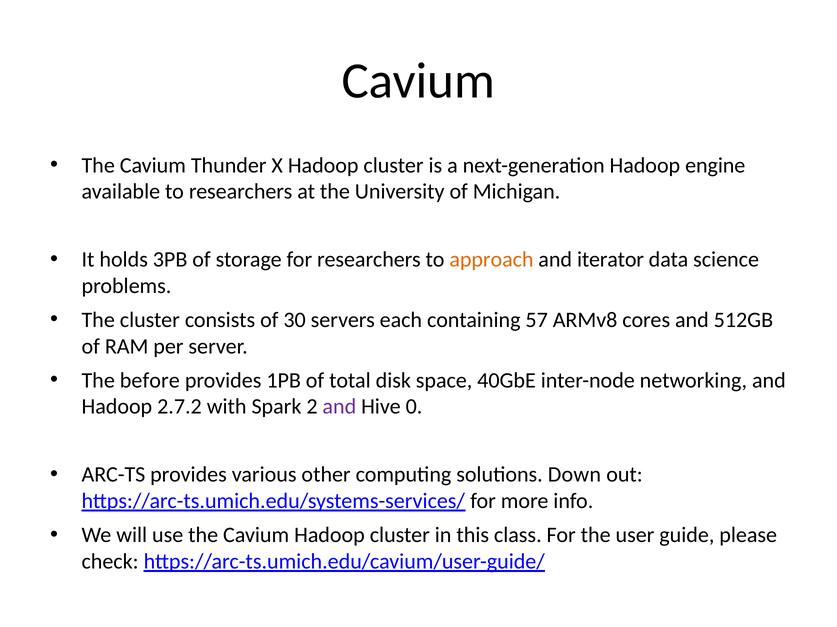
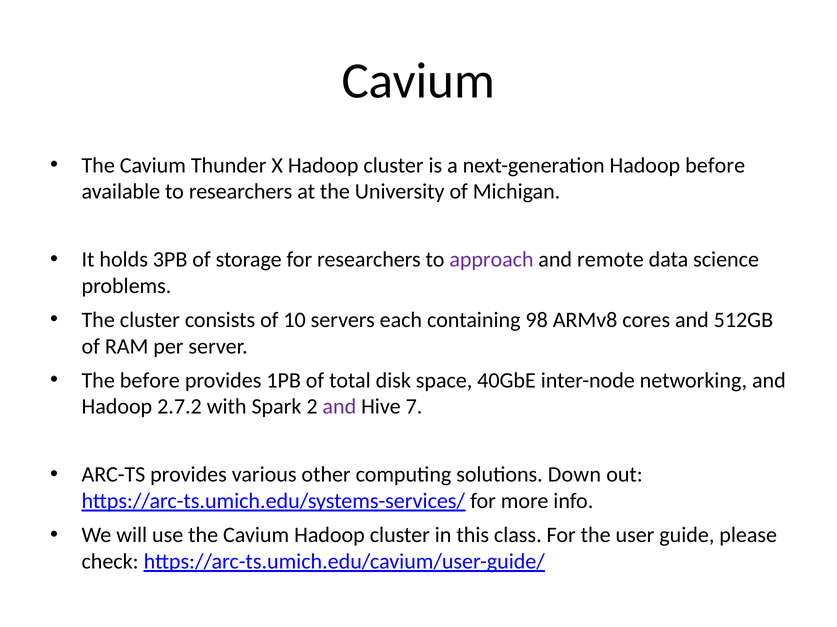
Hadoop engine: engine -> before (715, 165)
approach colour: orange -> purple (491, 260)
iterator: iterator -> remote (610, 260)
30: 30 -> 10 (295, 320)
57: 57 -> 98 (537, 320)
0: 0 -> 7 (414, 407)
